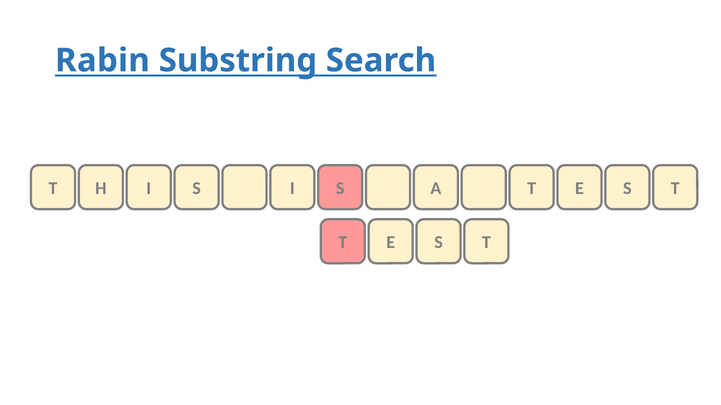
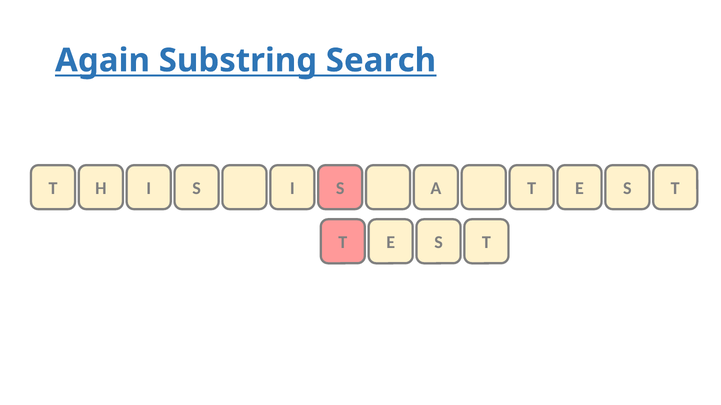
Rabin: Rabin -> Again (102, 61)
